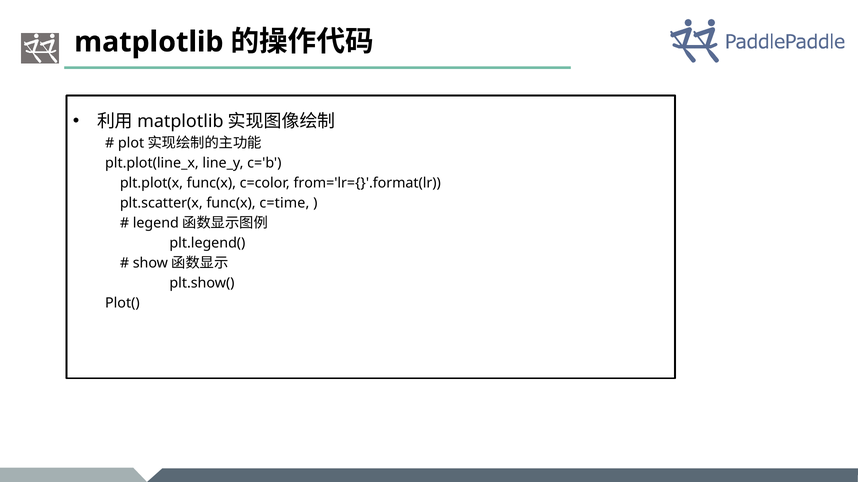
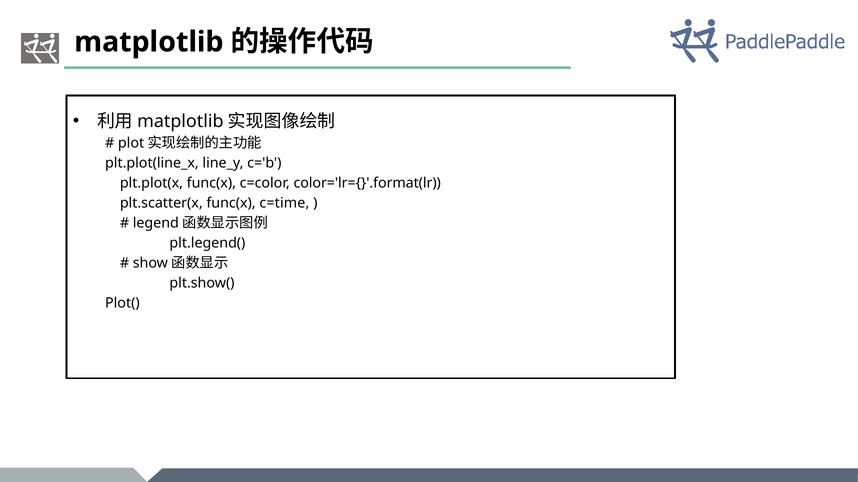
from='lr={}'.format(lr: from='lr={}'.format(lr -> color='lr={}'.format(lr (367, 183)
